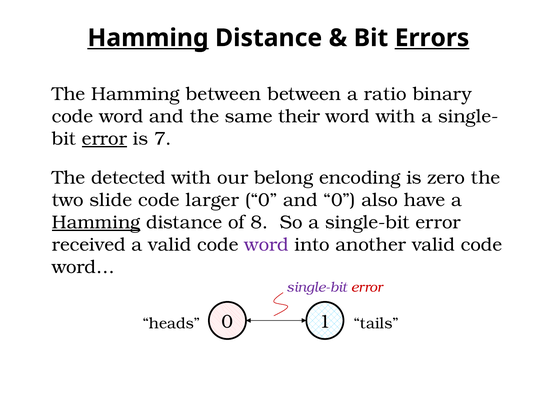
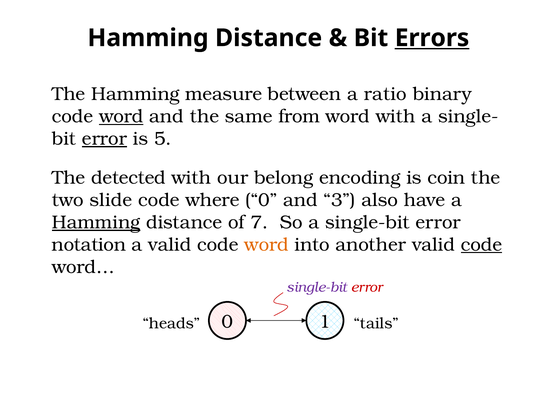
Hamming underline: present -> none (148, 38)
Hamming between: between -> measure (224, 94)
word underline: none -> present (121, 116)
their: their -> from (299, 116)
7: 7 -> 5 (163, 139)
zero: zero -> coin (446, 178)
larger: larger -> where (212, 200)
and 0: 0 -> 3 (340, 200)
8: 8 -> 7 (259, 222)
received: received -> notation (89, 244)
word colour: purple -> orange (266, 244)
code underline: none -> present (481, 244)
